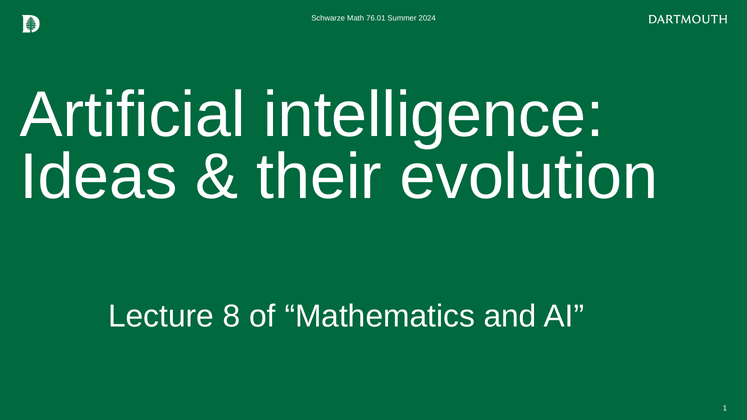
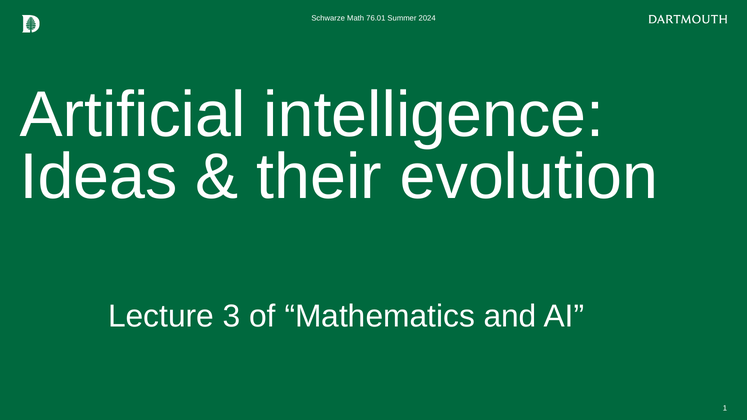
8: 8 -> 3 (232, 317)
